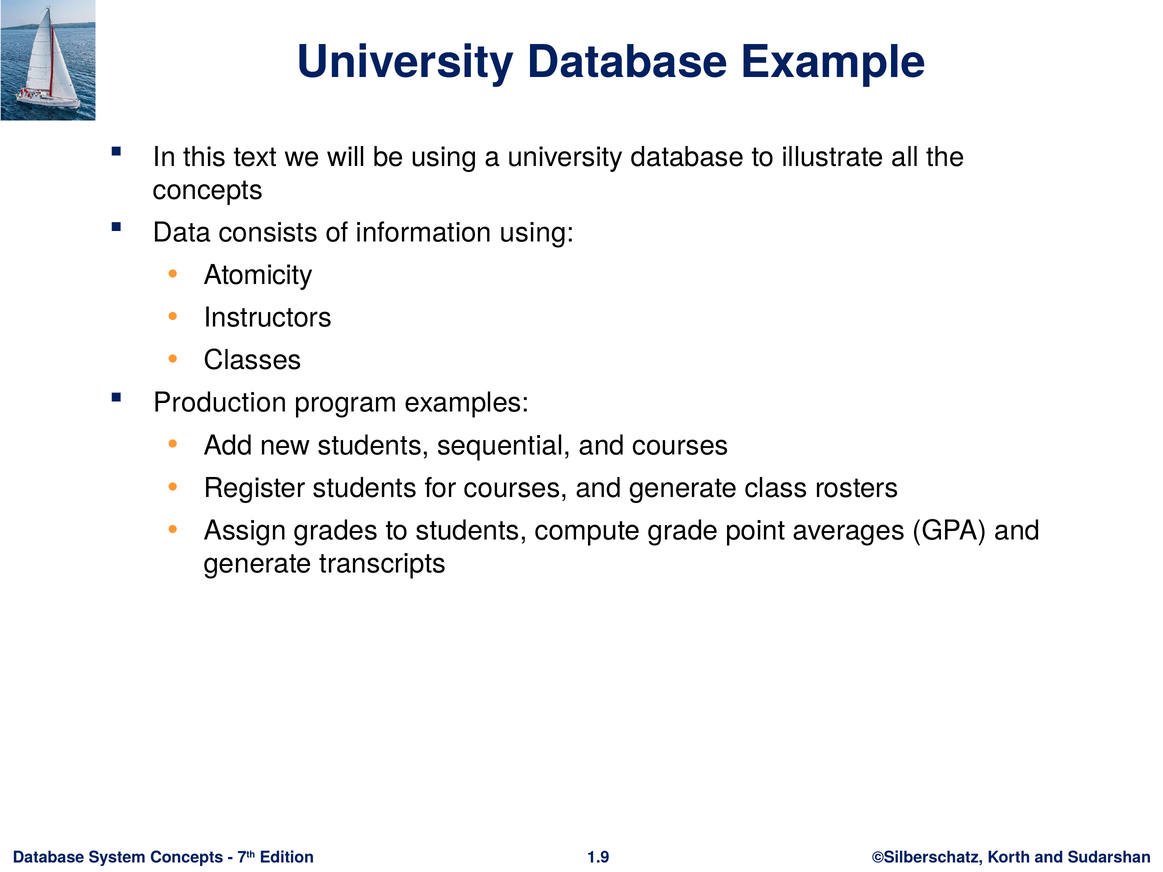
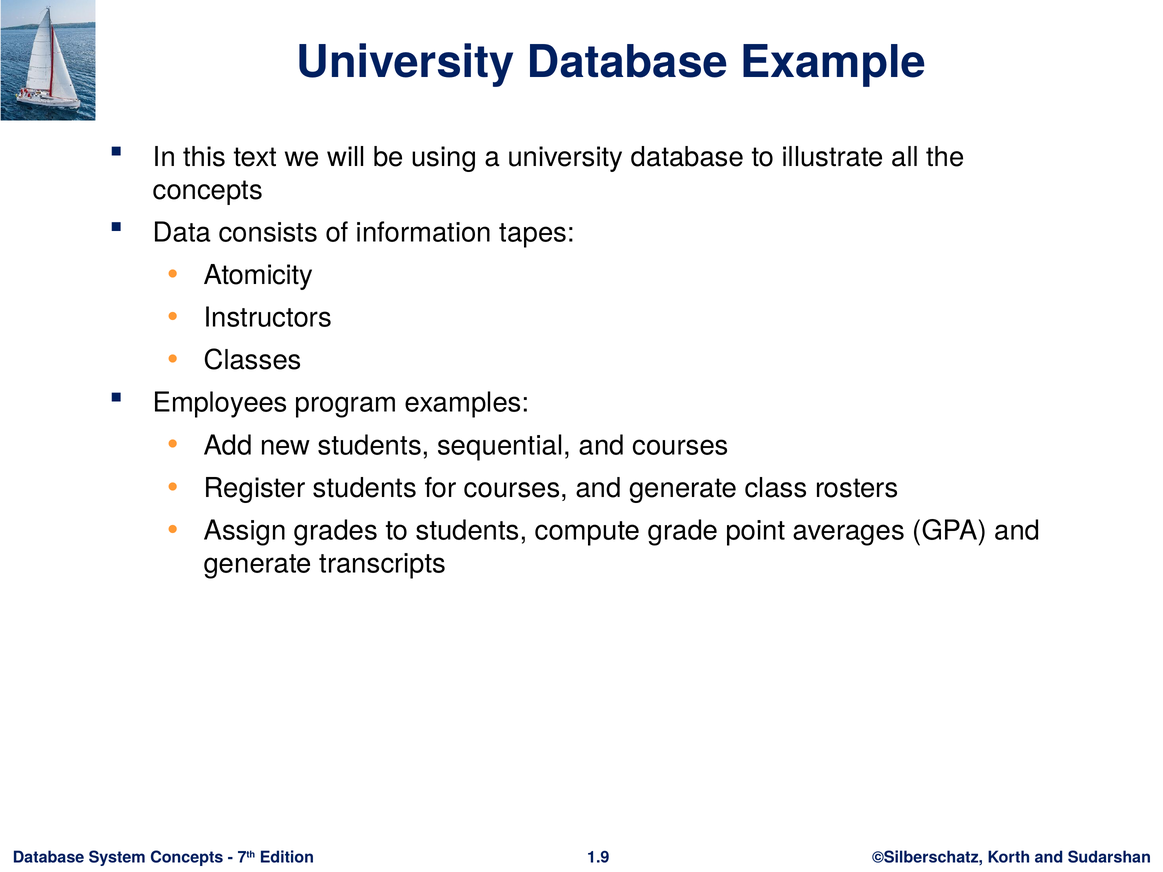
information using: using -> tapes (537, 233)
Production: Production -> Employees (220, 403)
